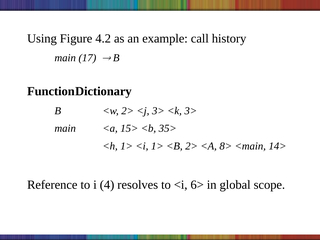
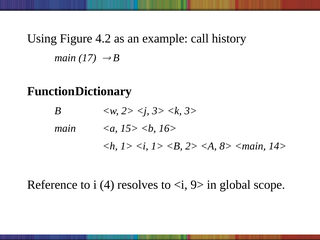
35>: 35> -> 16> (168, 128)
6>: 6> -> 9> (197, 185)
